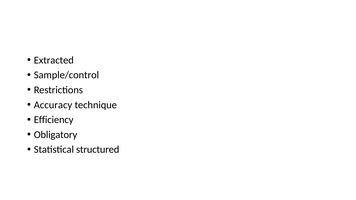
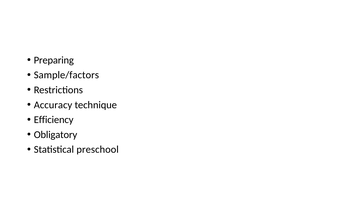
Extracted: Extracted -> Preparing (54, 60)
Sample/control: Sample/control -> Sample/factors (66, 75)
structured: structured -> preschool (98, 150)
